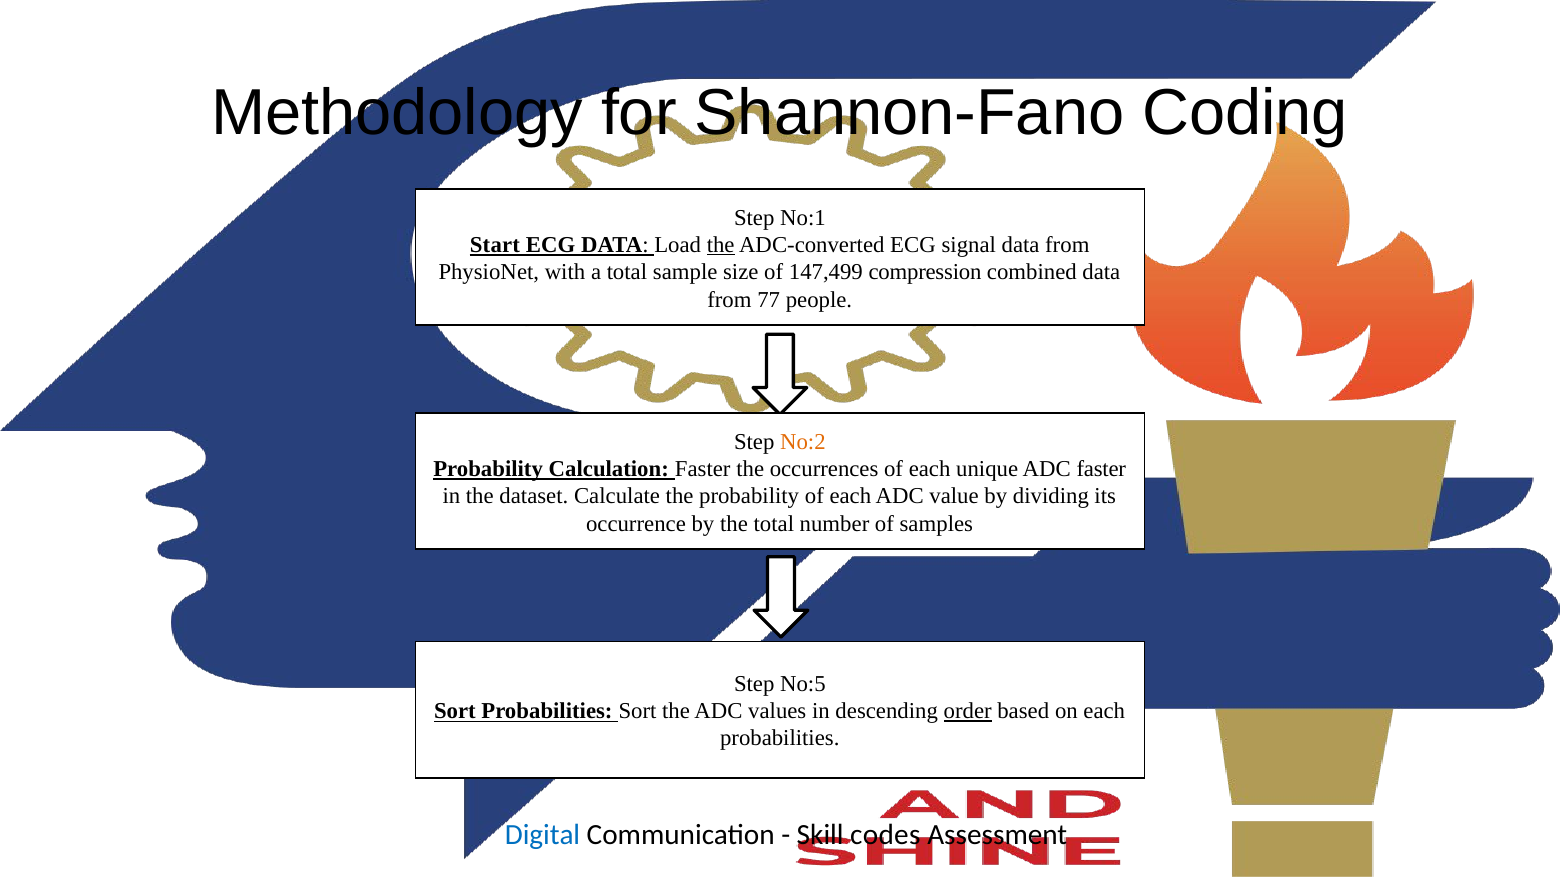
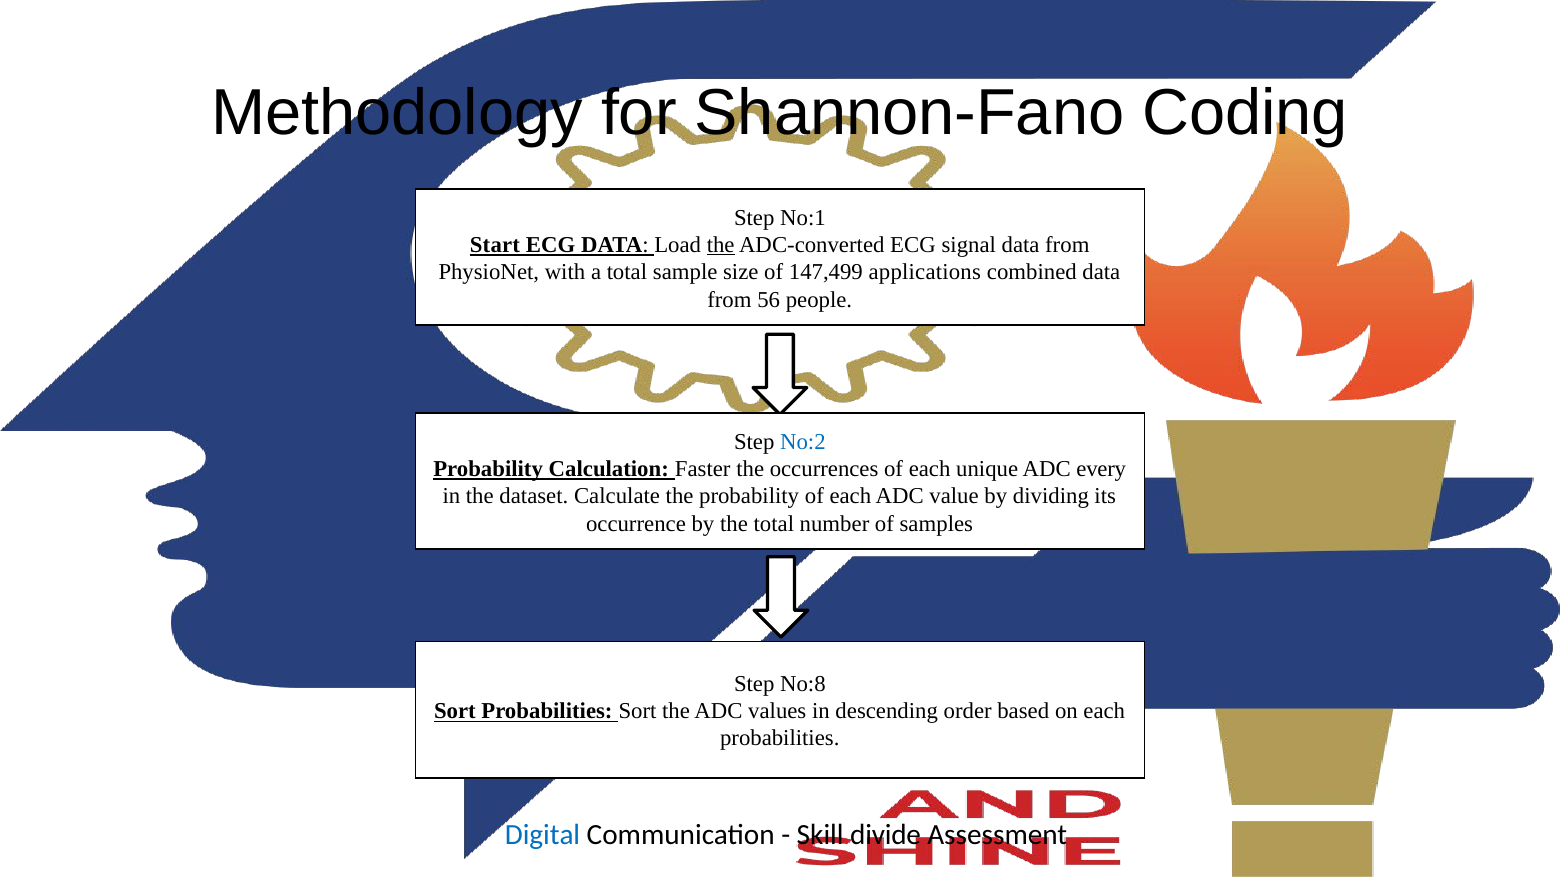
compression: compression -> applications (925, 272)
77: 77 -> 56 (769, 300)
No:2 colour: orange -> blue (803, 442)
ADC faster: faster -> every (1101, 469)
No:5: No:5 -> No:8 (803, 684)
order underline: present -> none (968, 712)
codes: codes -> divide (886, 836)
